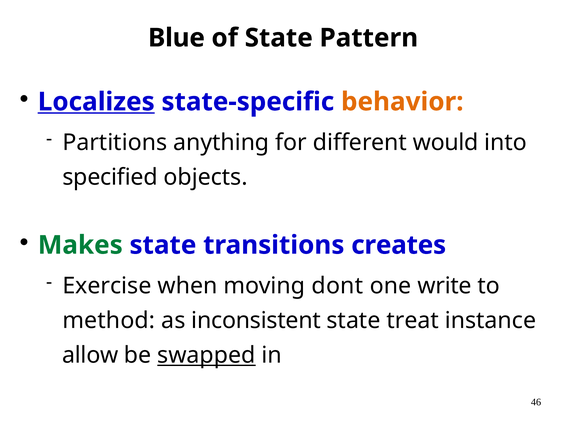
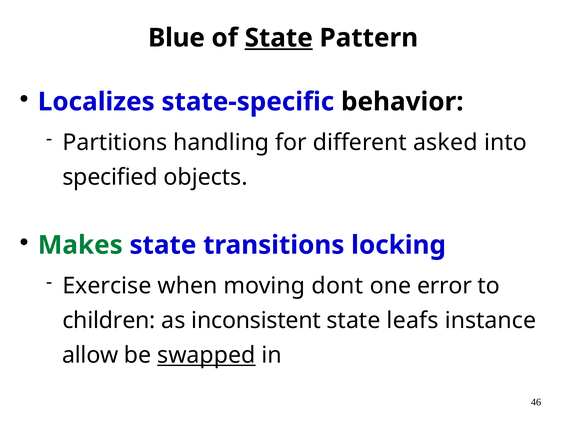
State underline: none -> present (279, 38)
Localizes underline: present -> none (96, 102)
behavior colour: orange -> black (402, 102)
anything: anything -> handling (221, 142)
would: would -> asked (445, 142)
creates: creates -> locking (399, 245)
write: write -> error (445, 286)
method: method -> children (109, 321)
treat: treat -> leafs (413, 321)
